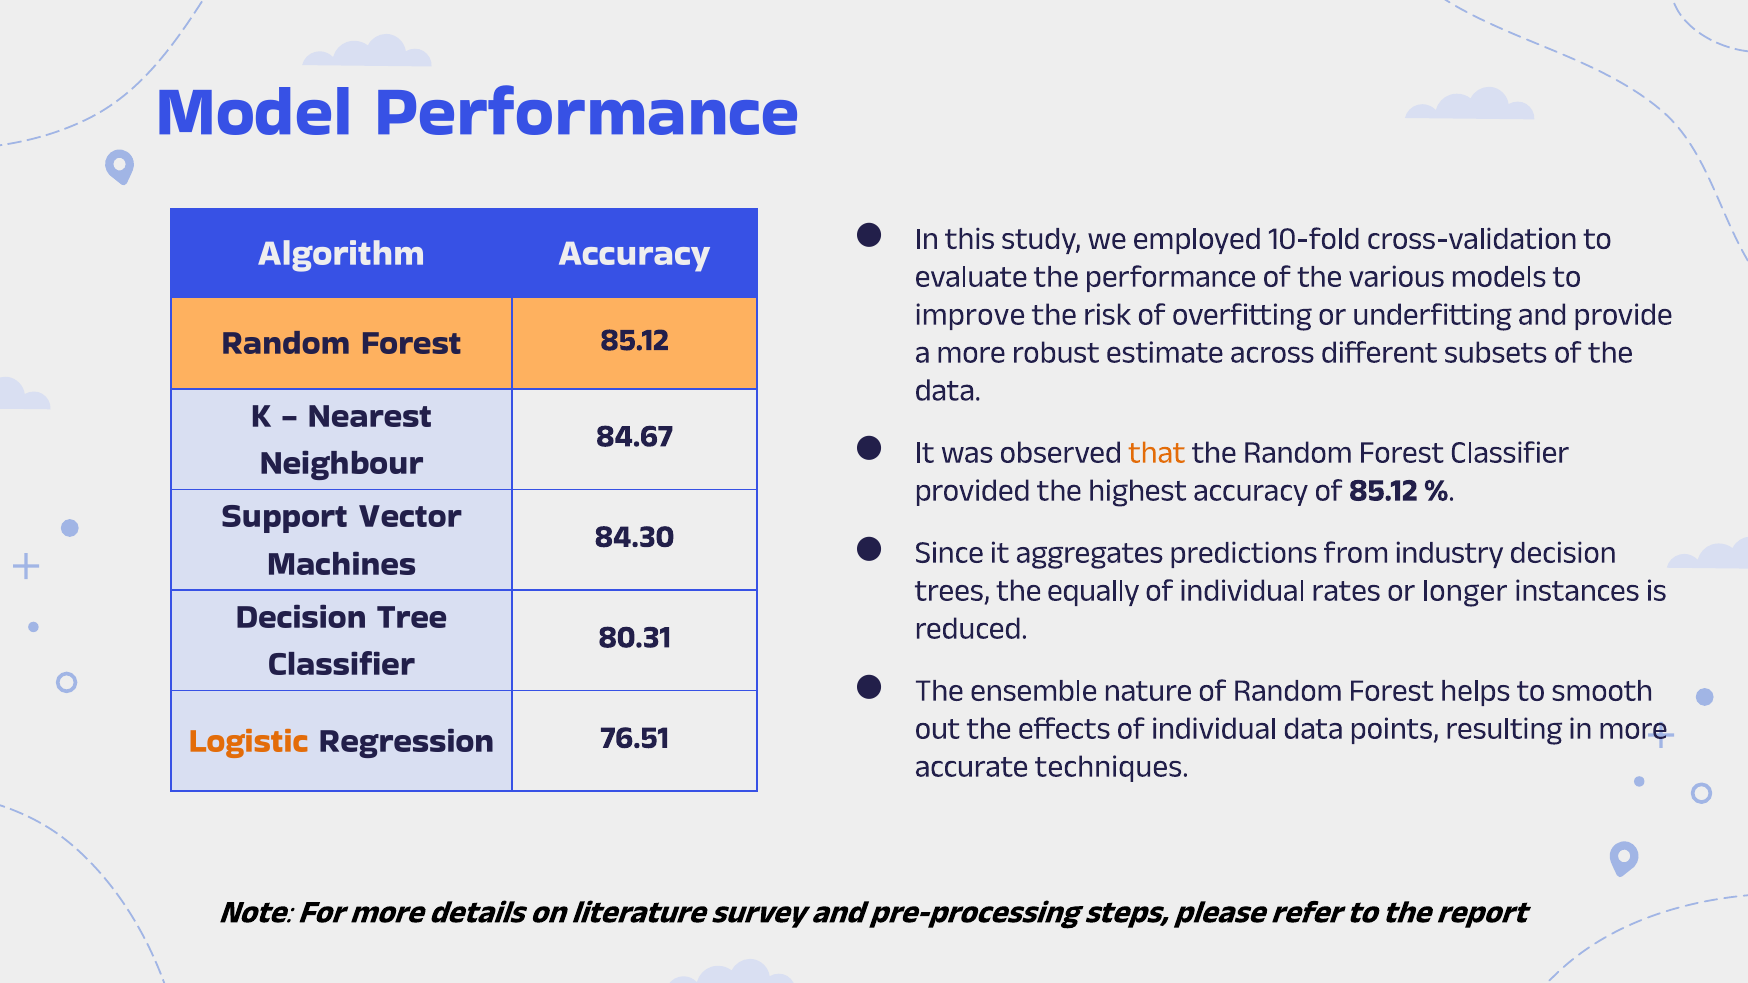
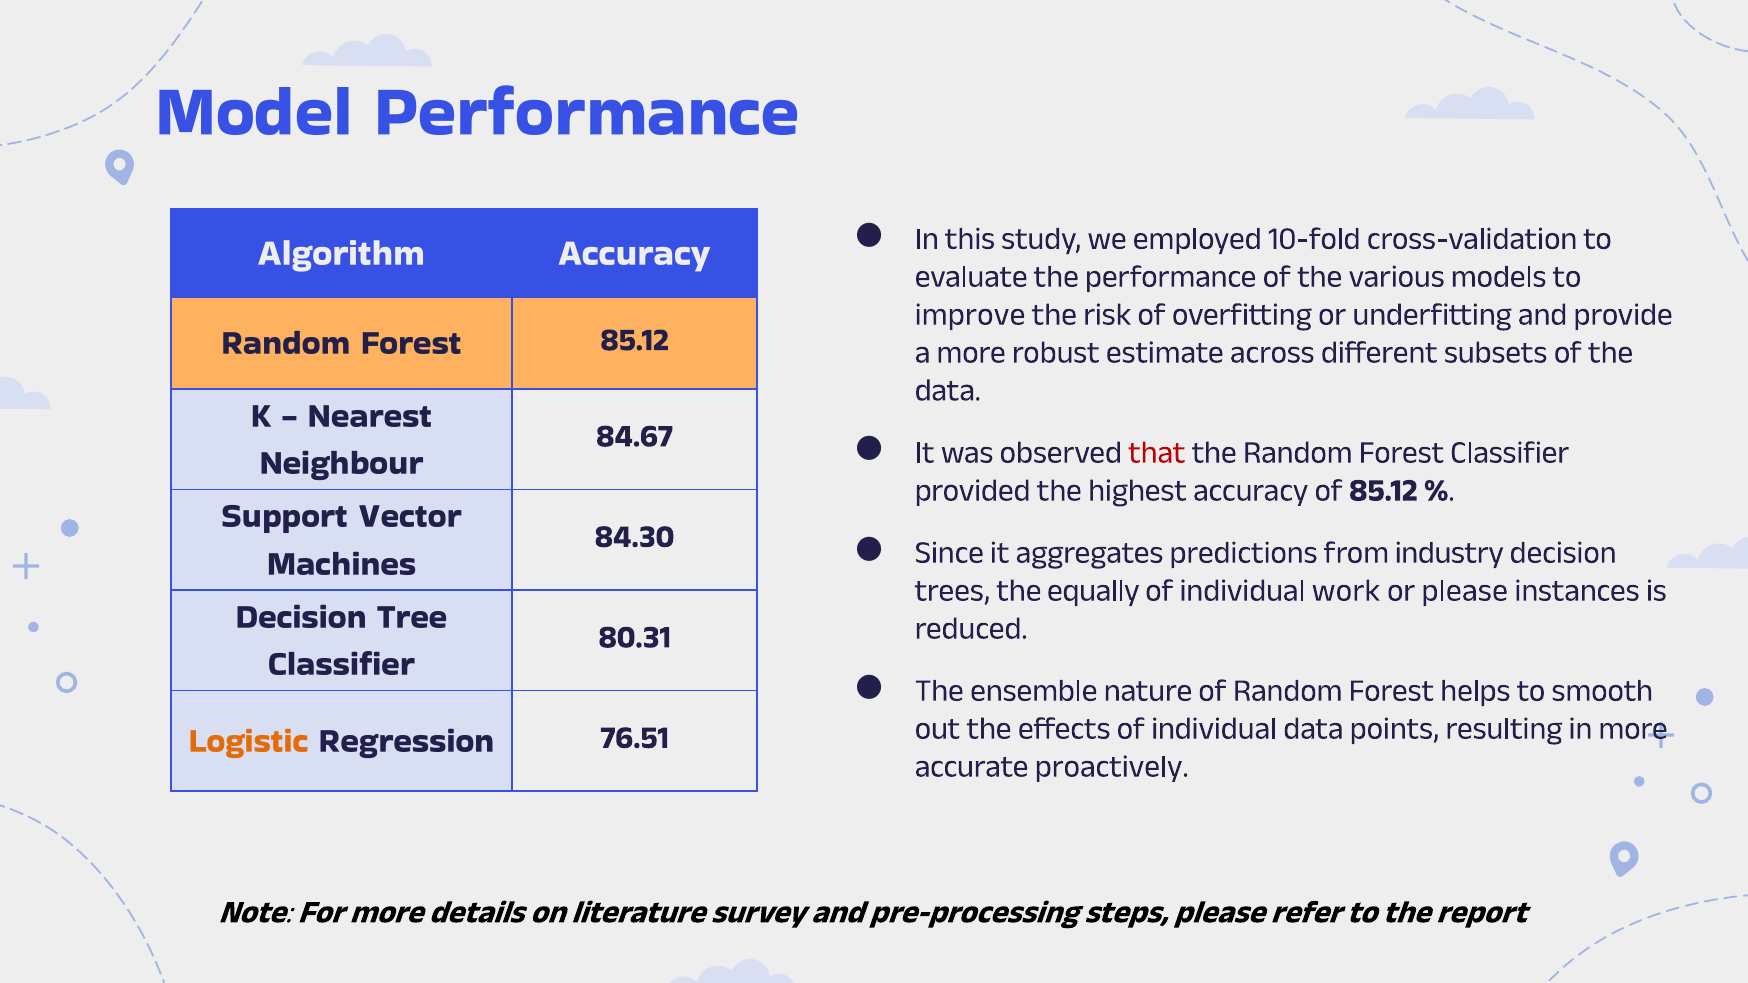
that colour: orange -> red (1157, 452)
rates: rates -> work (1346, 590)
or longer: longer -> please (1465, 590)
techniques: techniques -> proactively (1112, 766)
